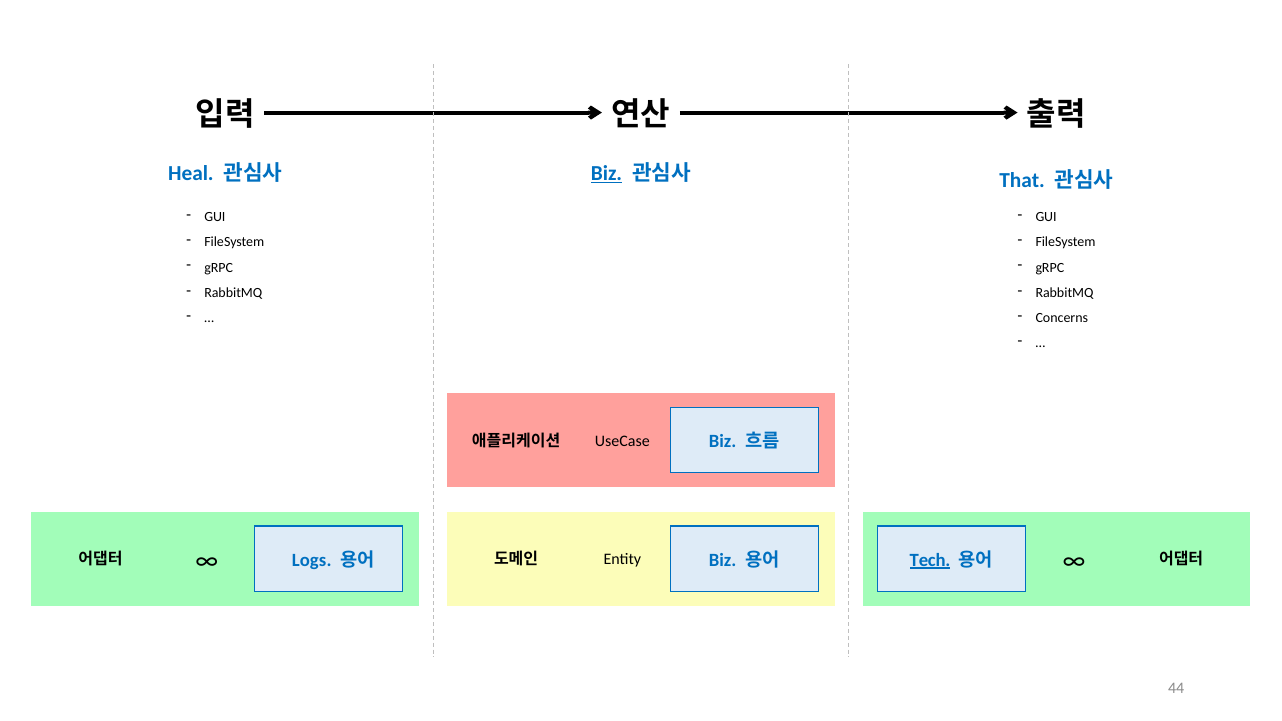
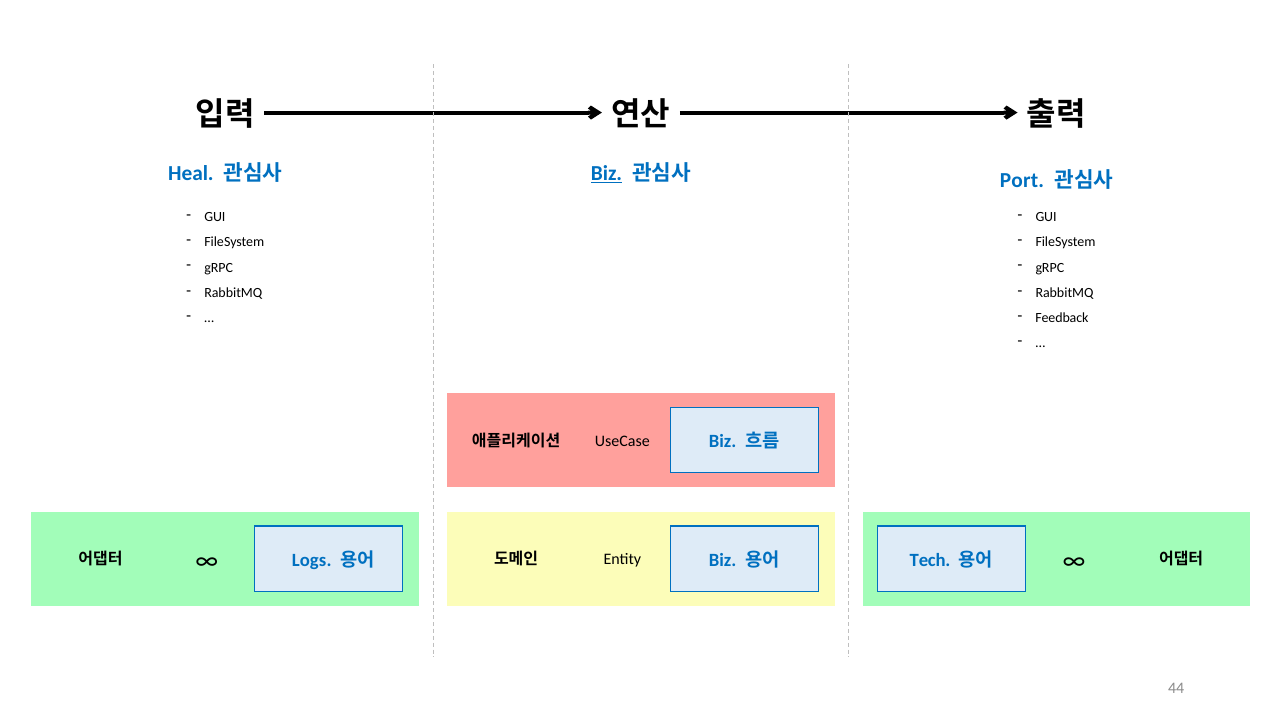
That: That -> Port (1022, 181)
Concerns: Concerns -> Feedback (1062, 318)
Tech underline: present -> none (930, 560)
